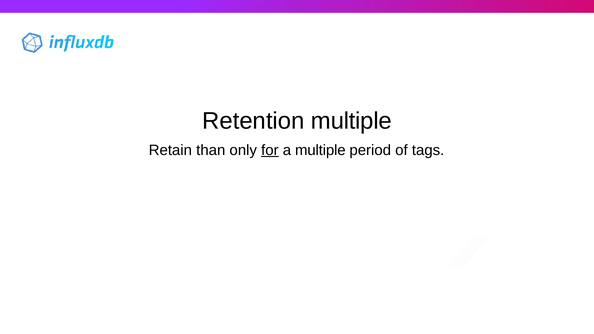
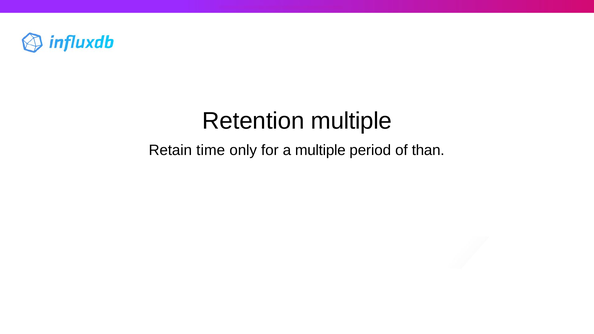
than: than -> time (211, 150)
for underline: present -> none (270, 150)
tags: tags -> than (428, 150)
